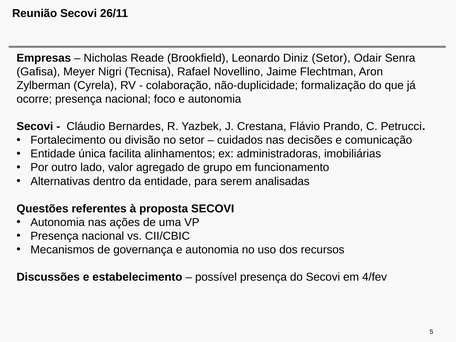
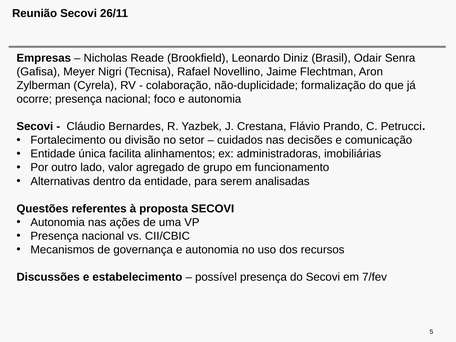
Diniz Setor: Setor -> Brasil (331, 58)
4/fev: 4/fev -> 7/fev (375, 277)
